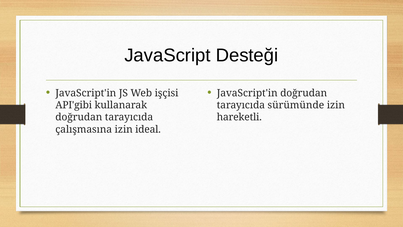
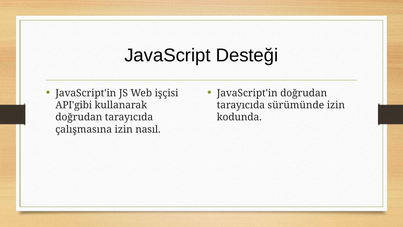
hareketli: hareketli -> kodunda (239, 117)
ideal: ideal -> nasıl (148, 129)
